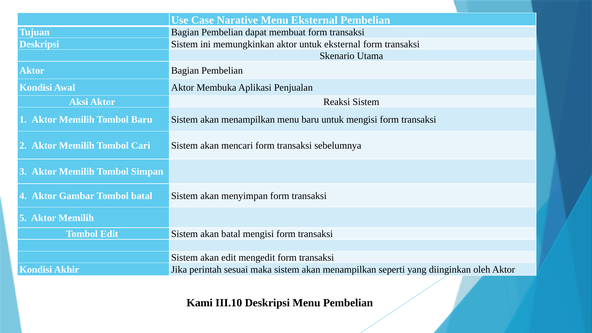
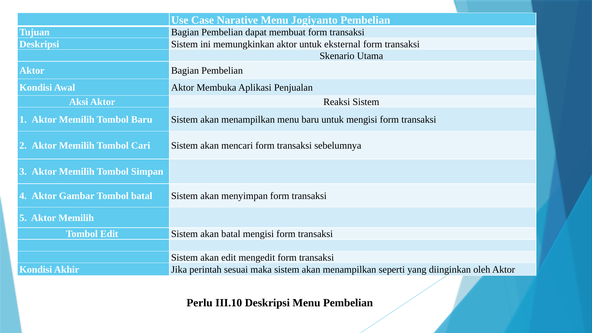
Menu Eksternal: Eksternal -> Jogiyanto (314, 20)
Kami: Kami -> Perlu (200, 303)
